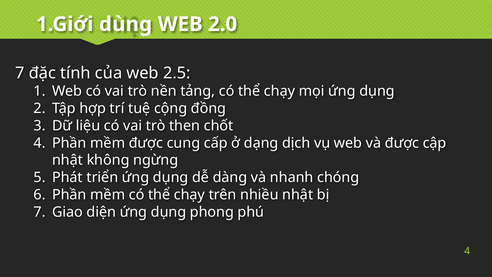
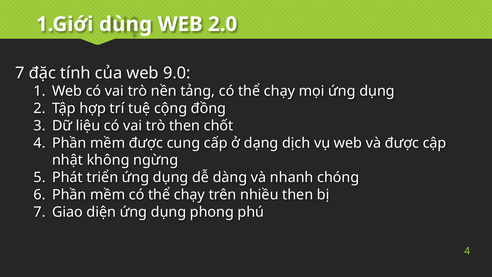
2.5: 2.5 -> 9.0 (177, 73)
nhiều nhật: nhật -> then (298, 195)
